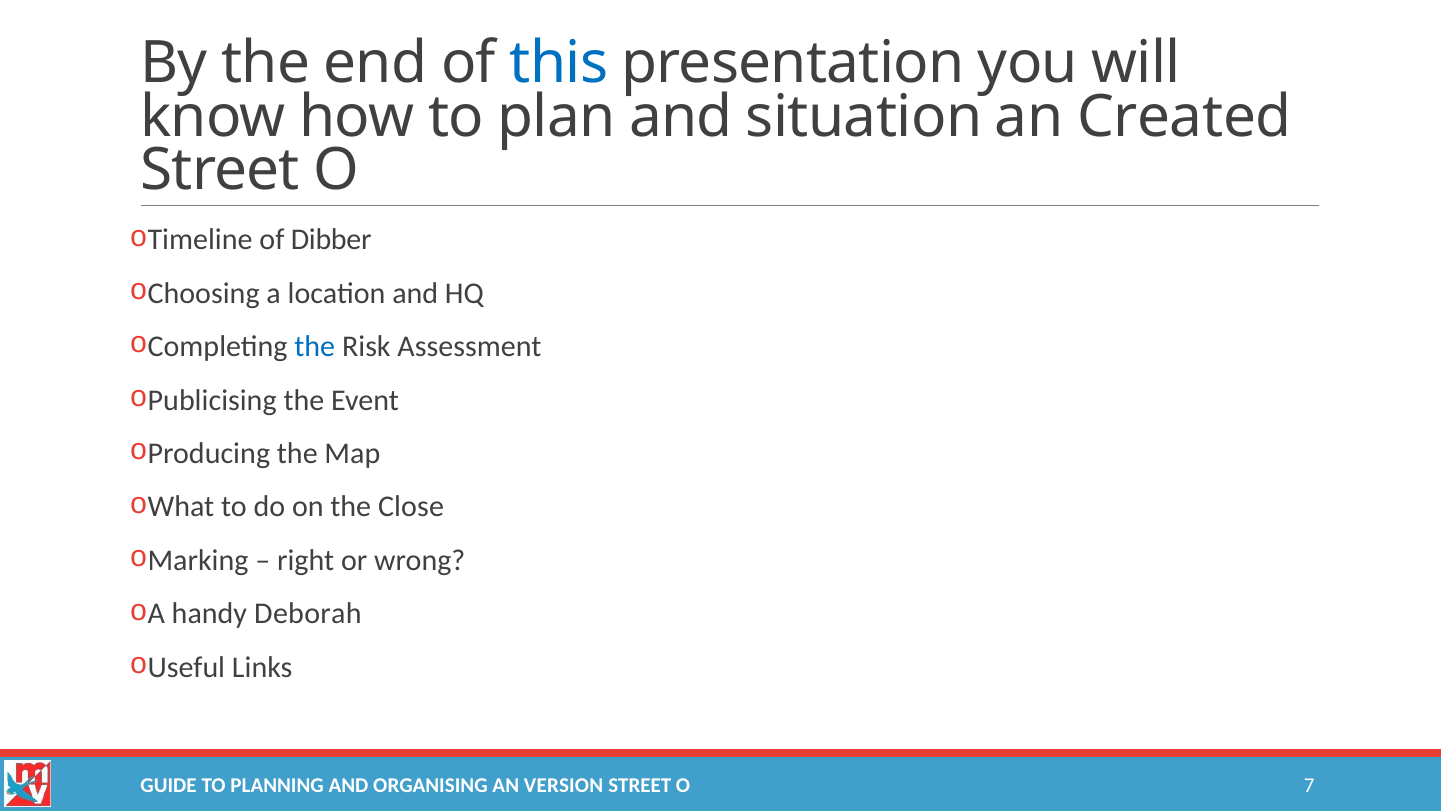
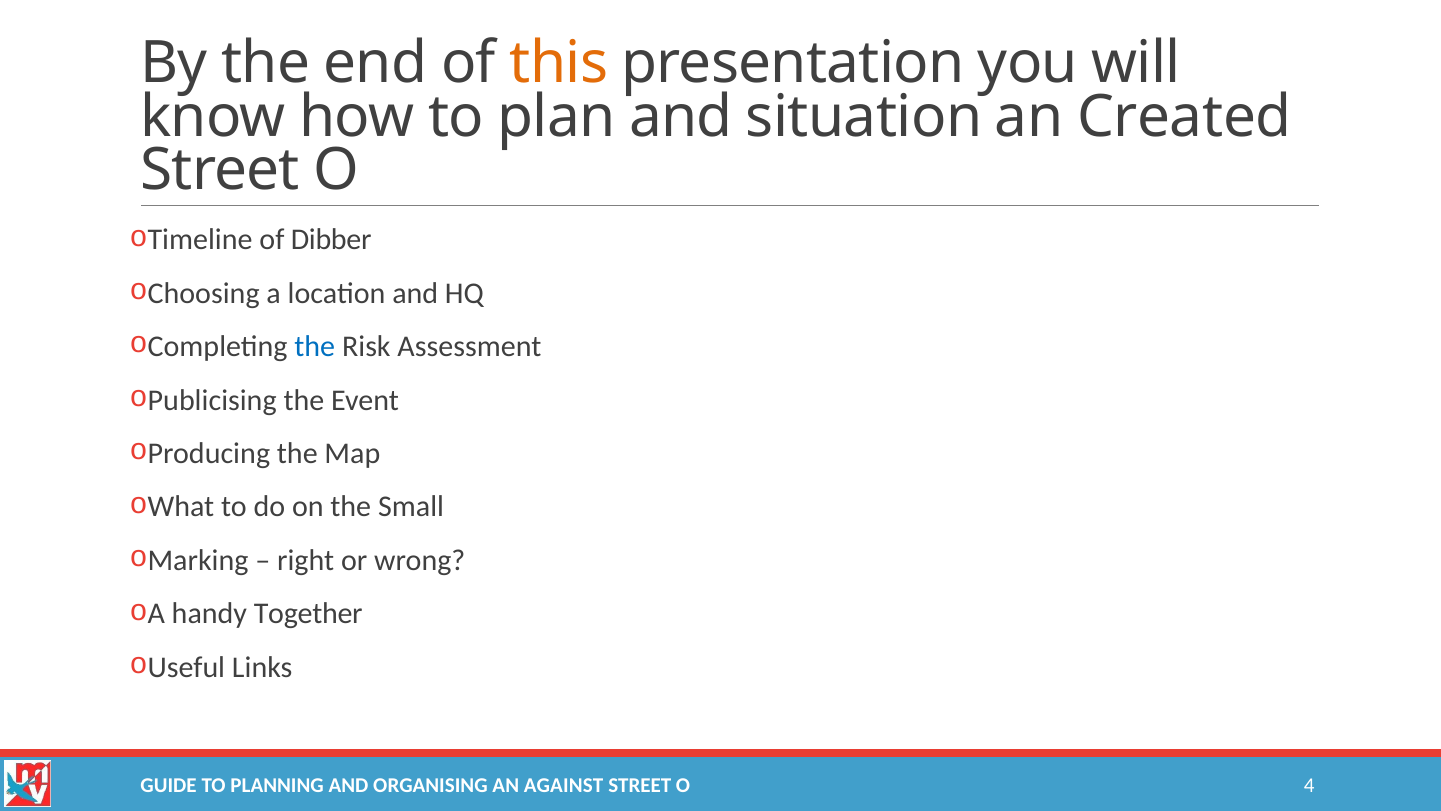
this colour: blue -> orange (559, 63)
Close: Close -> Small (411, 507)
Deborah: Deborah -> Together (308, 614)
VERSION: VERSION -> AGAINST (564, 785)
7: 7 -> 4 (1309, 785)
